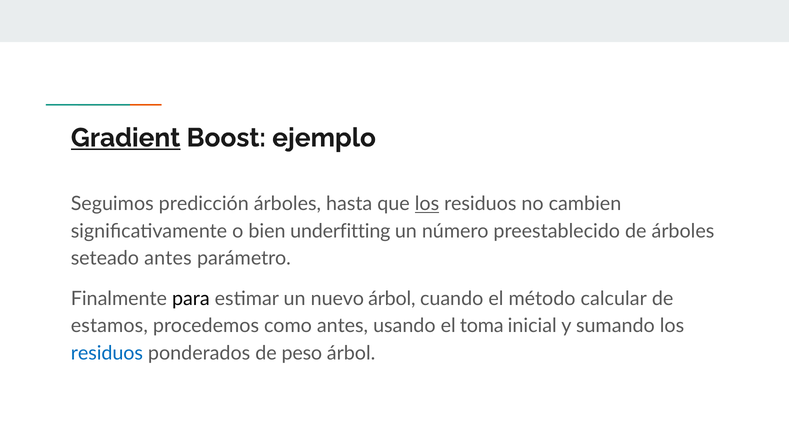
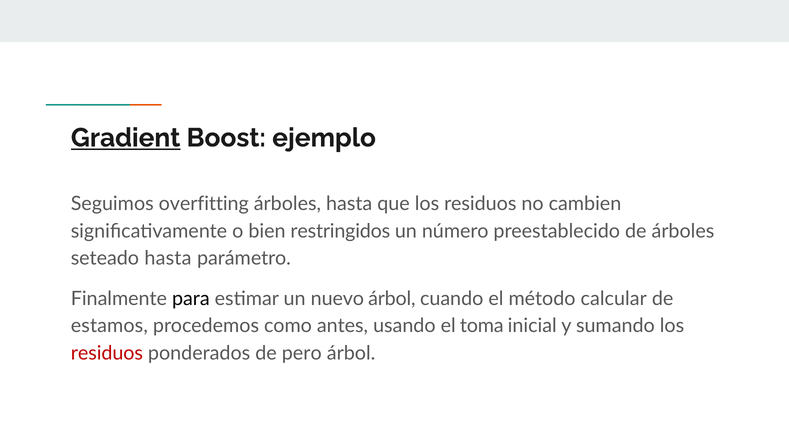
predicción: predicción -> overfitting (204, 204)
los underline: present -> none (427, 204)
underfitting: underfitting -> restringidos (340, 231)
seteado antes: antes -> hasta (168, 258)
residuos colour: blue -> red (107, 353)
peso: peso -> pero (302, 353)
